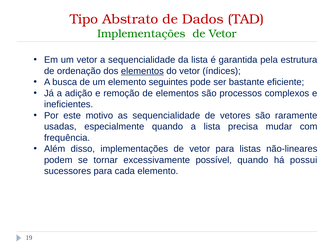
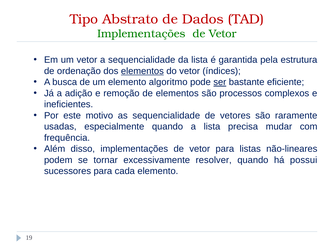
seguintes: seguintes -> algoritmo (168, 82)
ser underline: none -> present (220, 82)
possível: possível -> resolver (214, 160)
